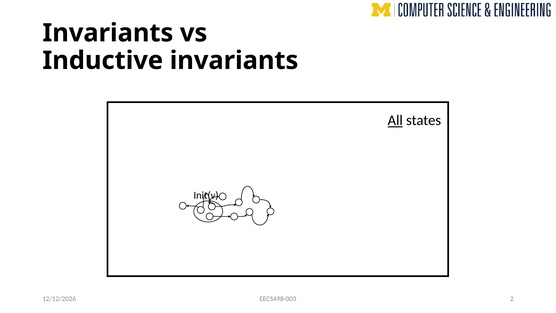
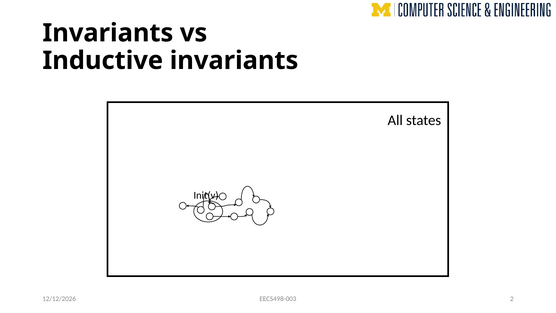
All underline: present -> none (395, 120)
